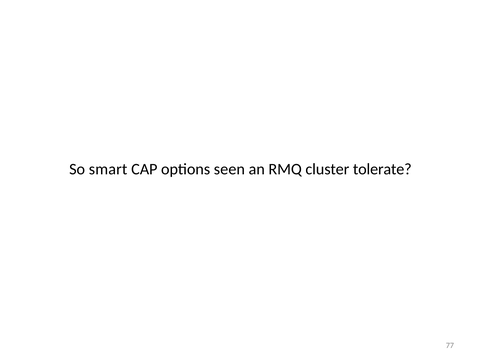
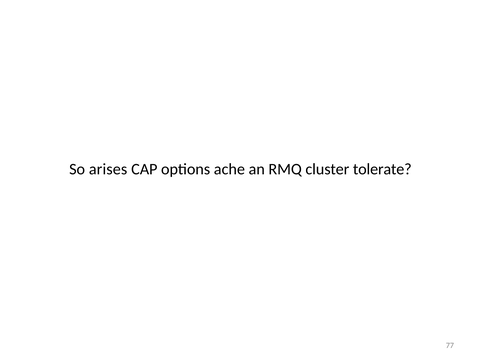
smart: smart -> arises (108, 169)
seen: seen -> ache (229, 169)
